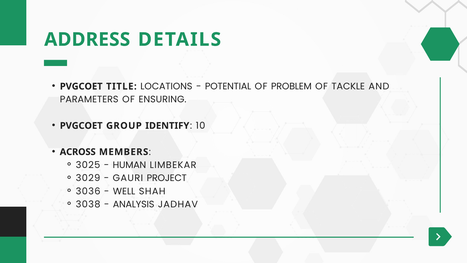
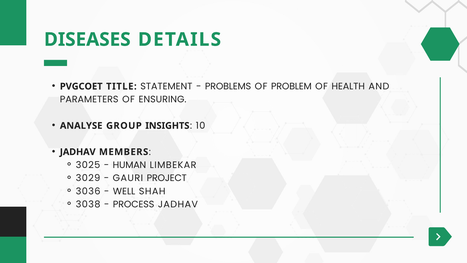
ADDRESS: ADDRESS -> DISEASES (87, 39)
LOCATIONS: LOCATIONS -> STATEMENT (166, 86)
POTENTIAL: POTENTIAL -> PROBLEMS (228, 86)
TACKLE: TACKLE -> HEALTH (348, 86)
PVGCOET: PVGCOET -> ANALYSE (81, 126)
IDENTIFY: IDENTIFY -> INSIGHTS (167, 126)
ACROSS: ACROSS -> JADHAV (78, 152)
ANALYSIS: ANALYSIS -> PROCESS (134, 204)
